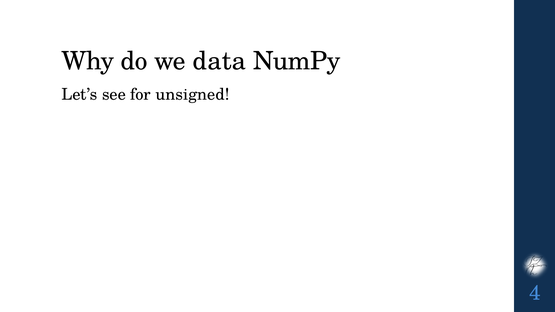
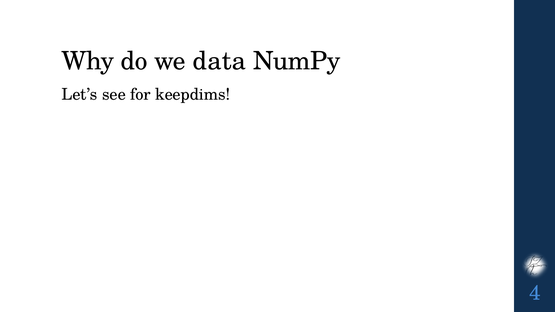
unsigned: unsigned -> keepdims (193, 94)
